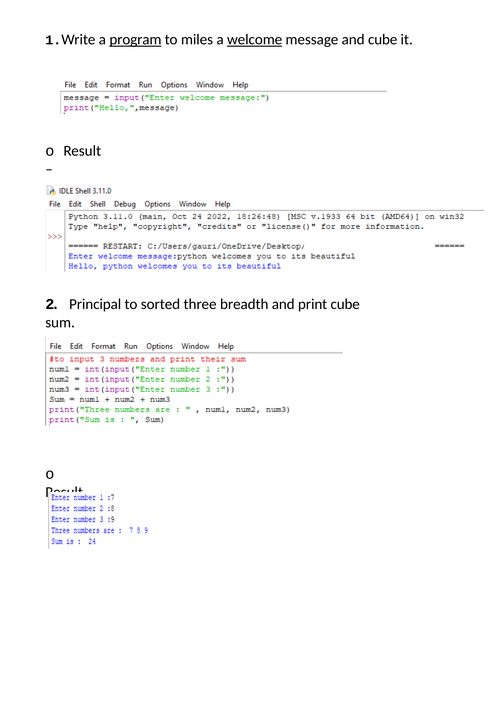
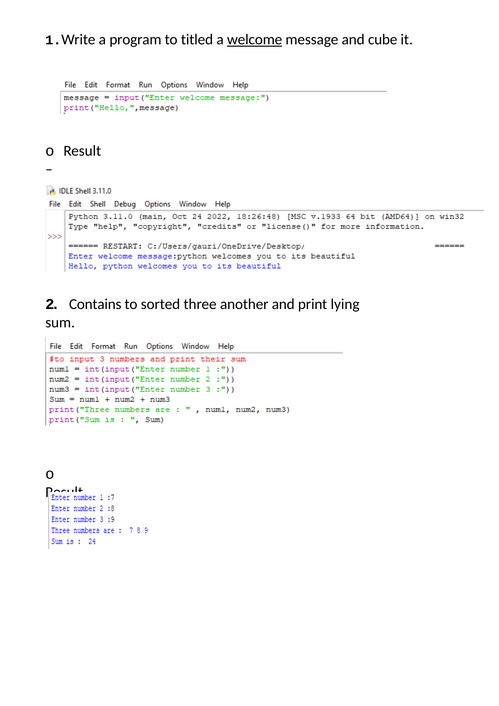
program underline: present -> none (135, 40)
miles: miles -> titled (197, 40)
Principal: Principal -> Contains (95, 304)
breadth: breadth -> another (244, 304)
print cube: cube -> lying (345, 304)
